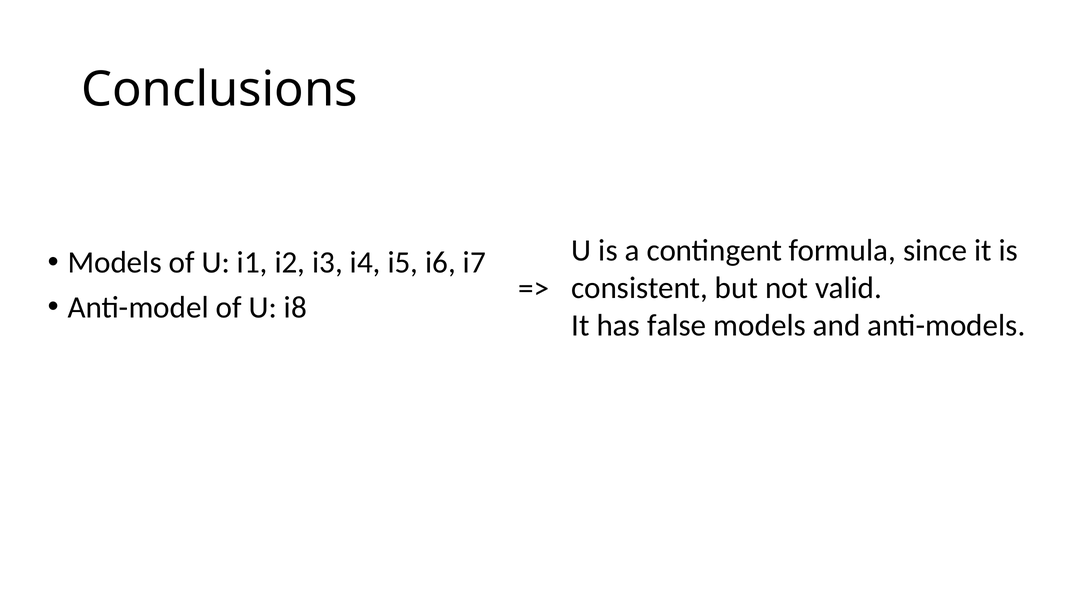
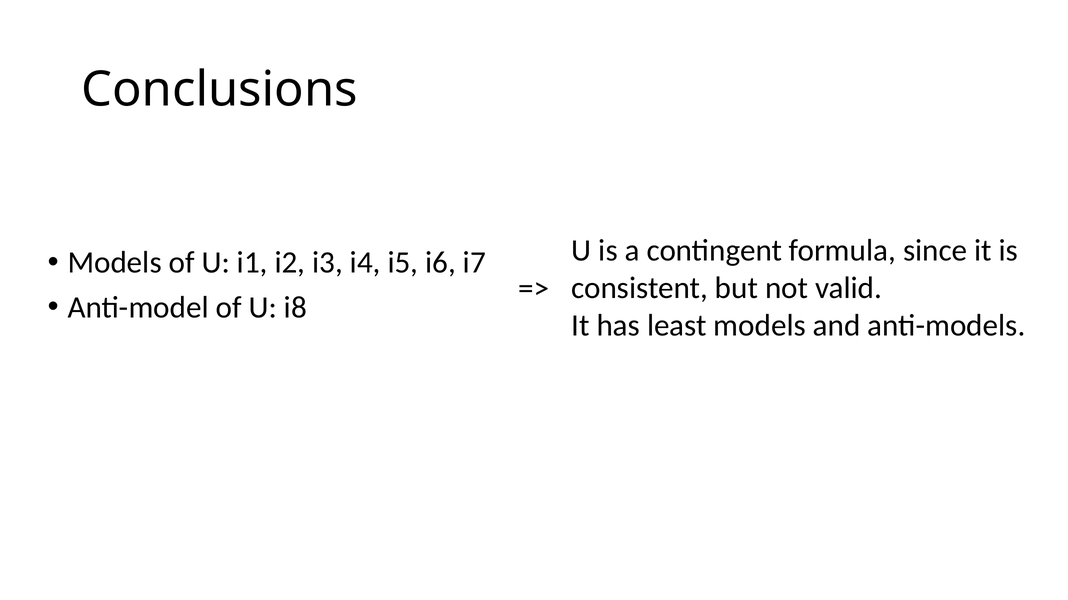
false: false -> least (677, 326)
